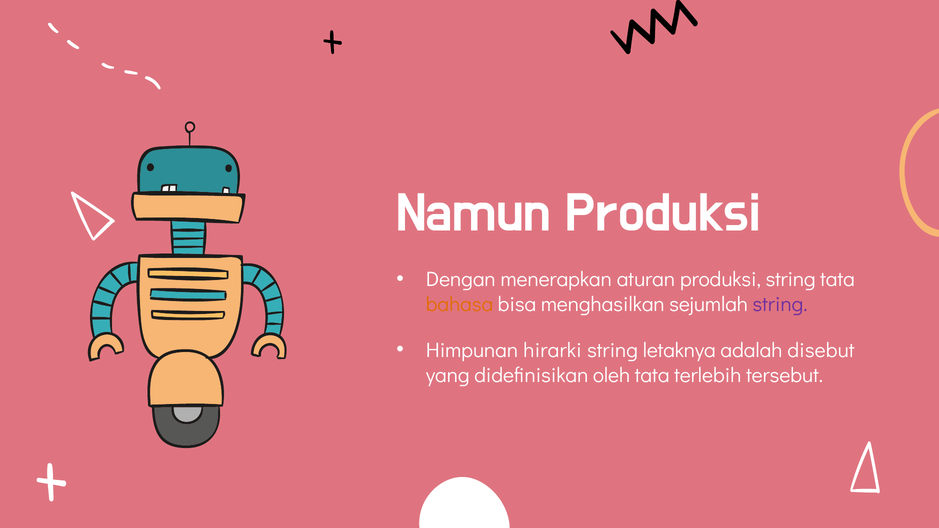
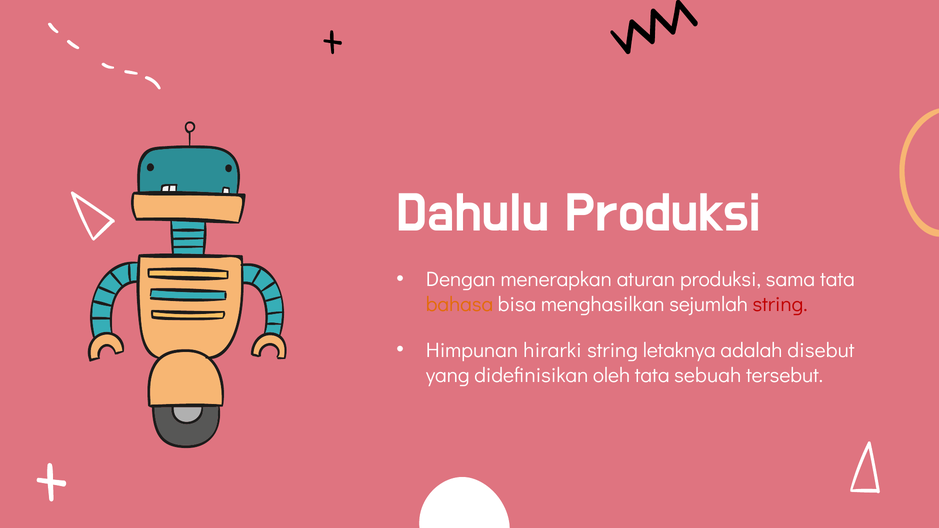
Namun: Namun -> Dahulu (473, 213)
produksi string: string -> sama (791, 280)
string colour: purple -> red (780, 305)
terlebih: terlebih -> sebuah (708, 375)
